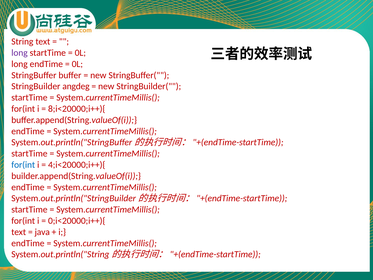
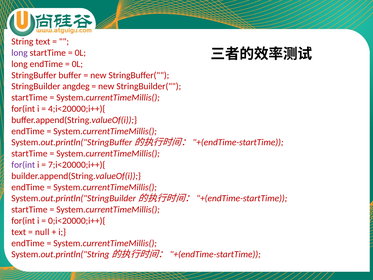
8;i<20000;i++){: 8;i<20000;i++){ -> 4;i<20000;i++){ (77, 109)
for(int colour: blue -> purple (23, 165)
4;i<20000;i++){: 4;i<20000;i++){ -> 7;i<20000;i++){ (77, 165)
java: java -> null (42, 232)
